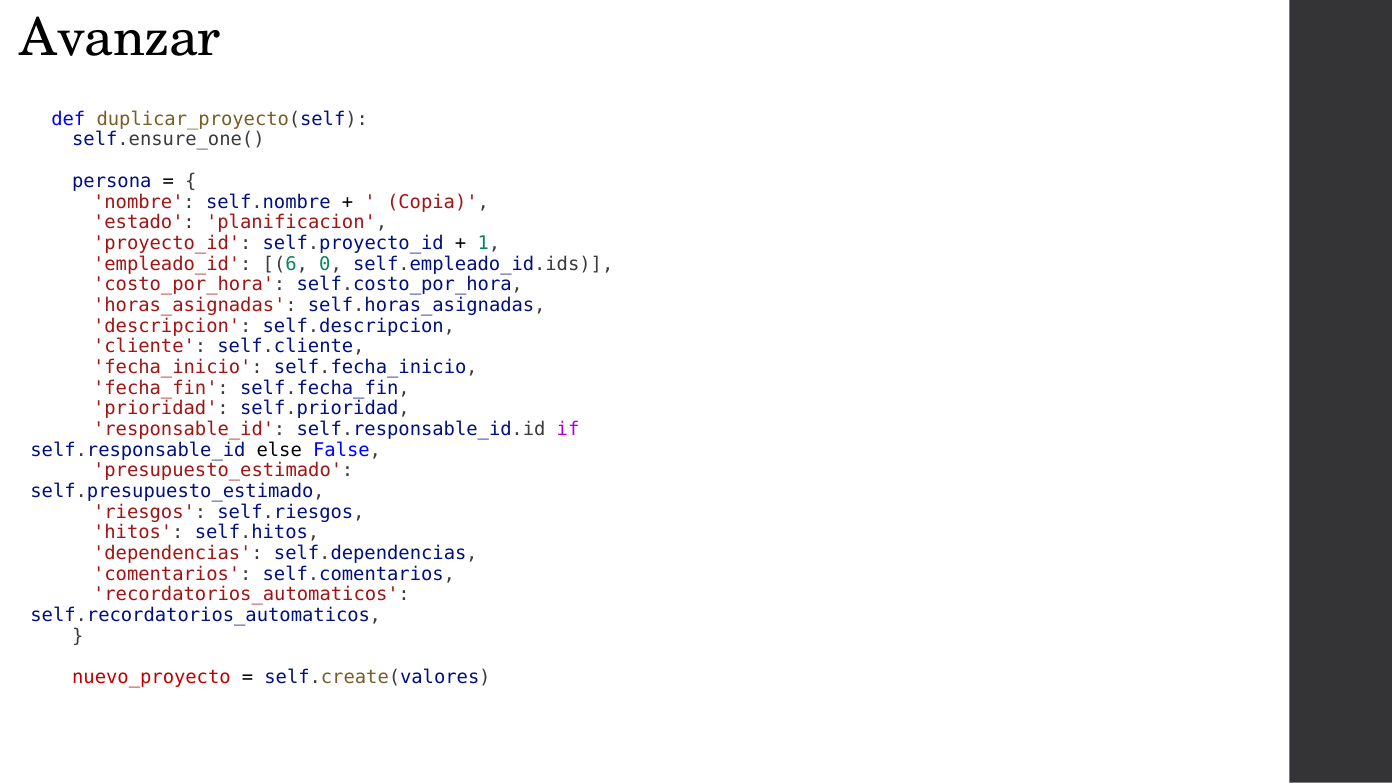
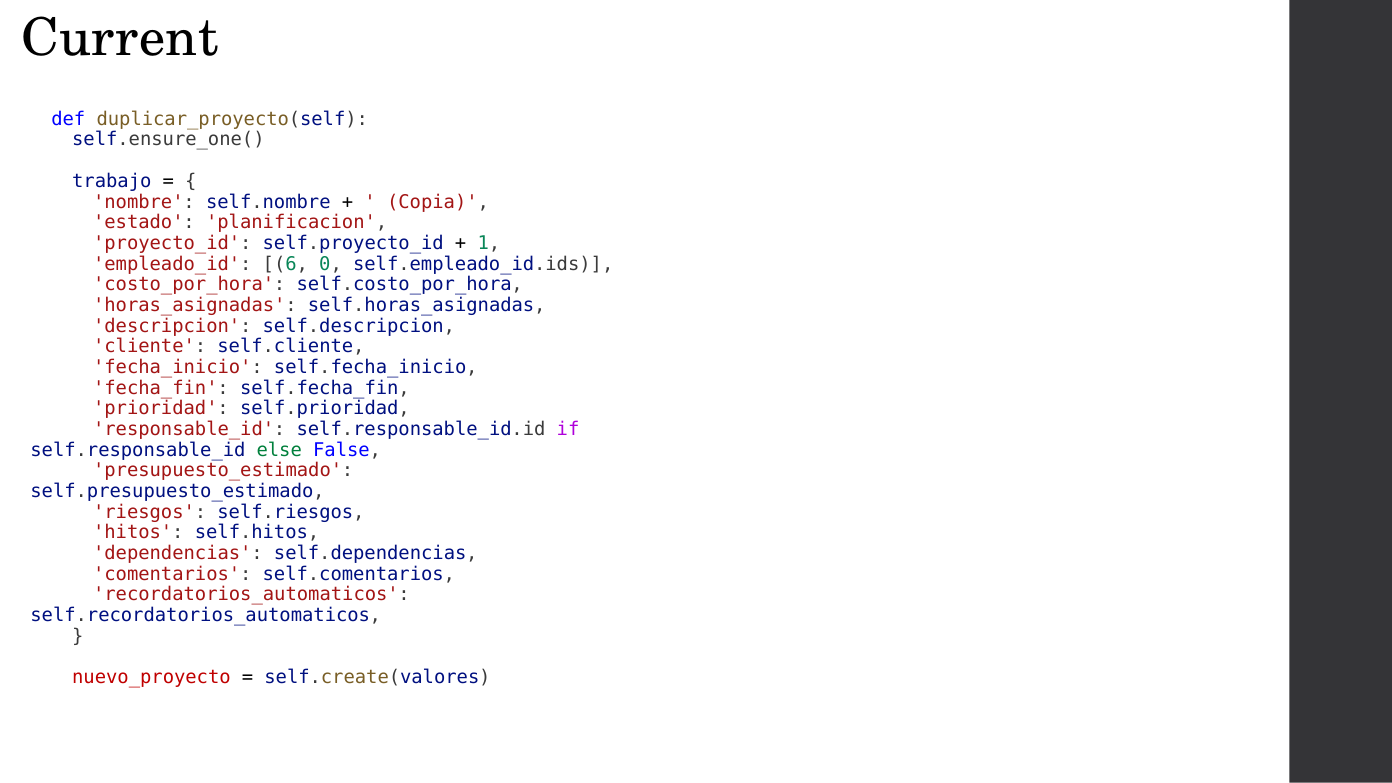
Avanzar: Avanzar -> Current (120, 38)
persona: persona -> trabajo (112, 181)
else colour: black -> green (279, 450)
